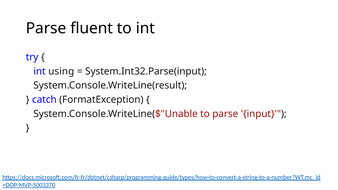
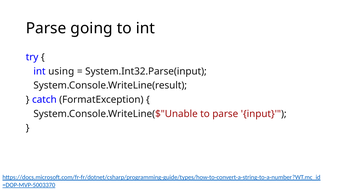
fluent: fluent -> going (92, 28)
